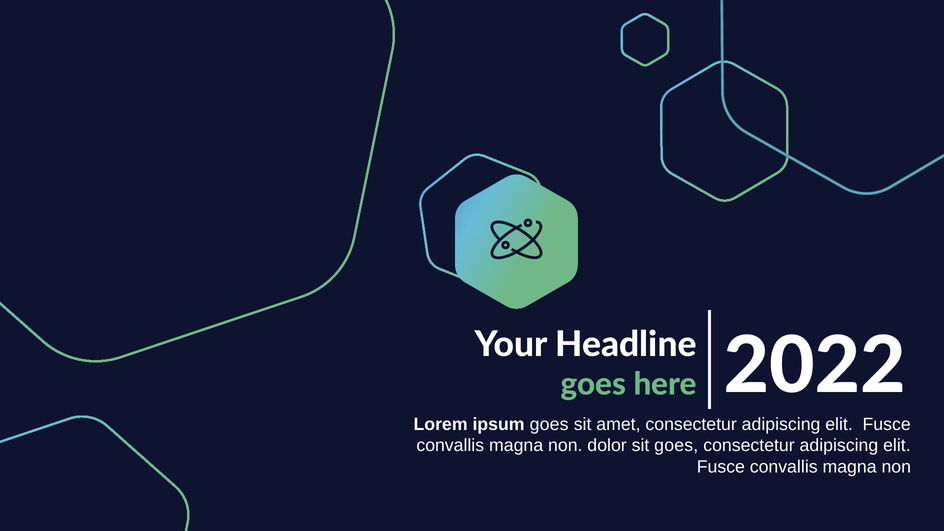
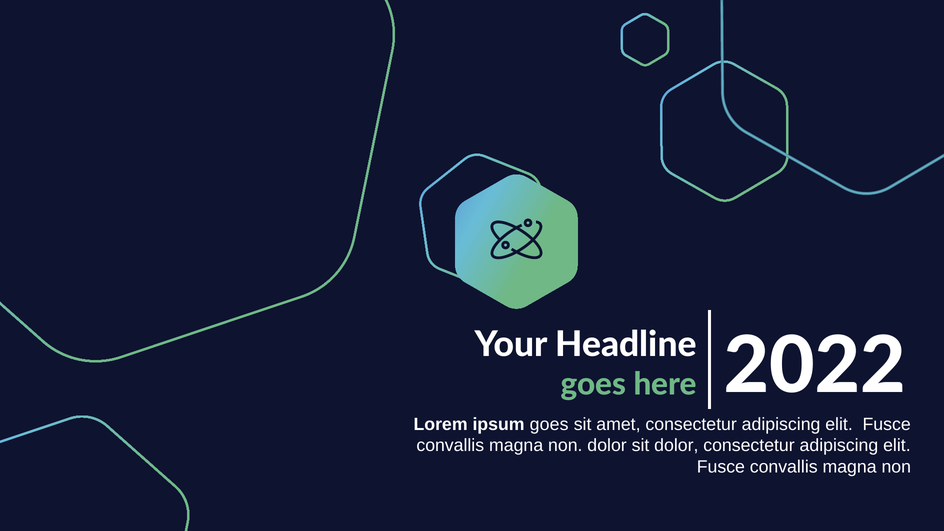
sit goes: goes -> dolor (676, 446)
